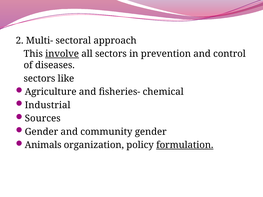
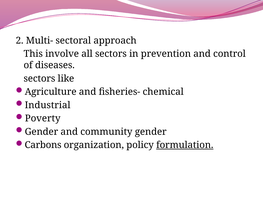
involve underline: present -> none (62, 54)
Sources: Sources -> Poverty (43, 119)
Animals: Animals -> Carbons (43, 145)
